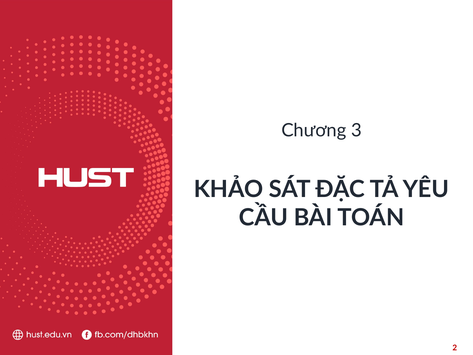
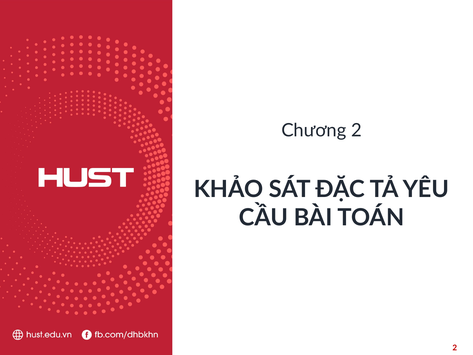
Chương 3: 3 -> 2 (356, 130)
